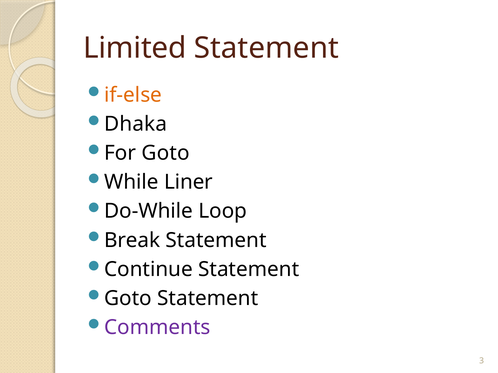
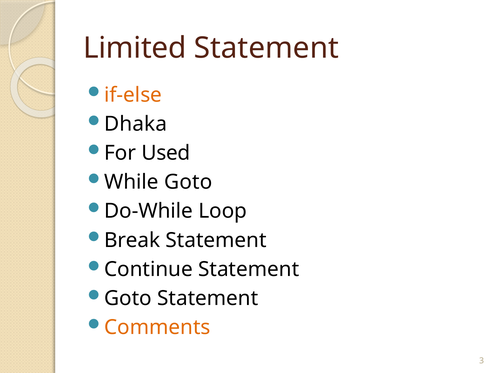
For Goto: Goto -> Used (166, 153)
While Liner: Liner -> Goto (188, 182)
Comments colour: purple -> orange (157, 328)
